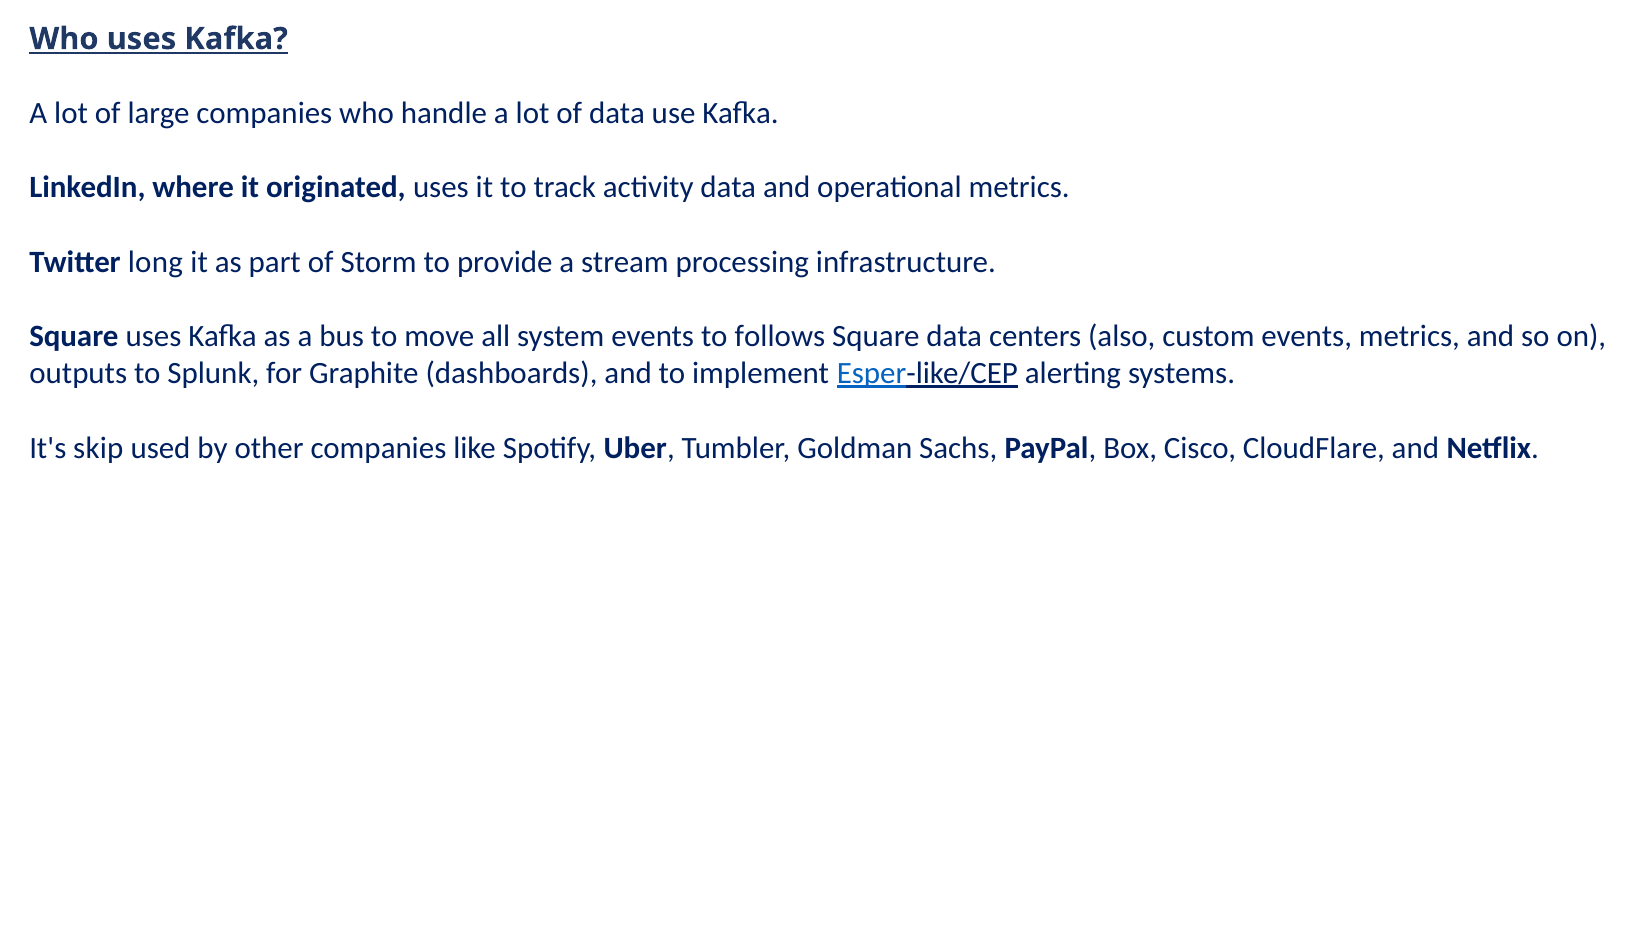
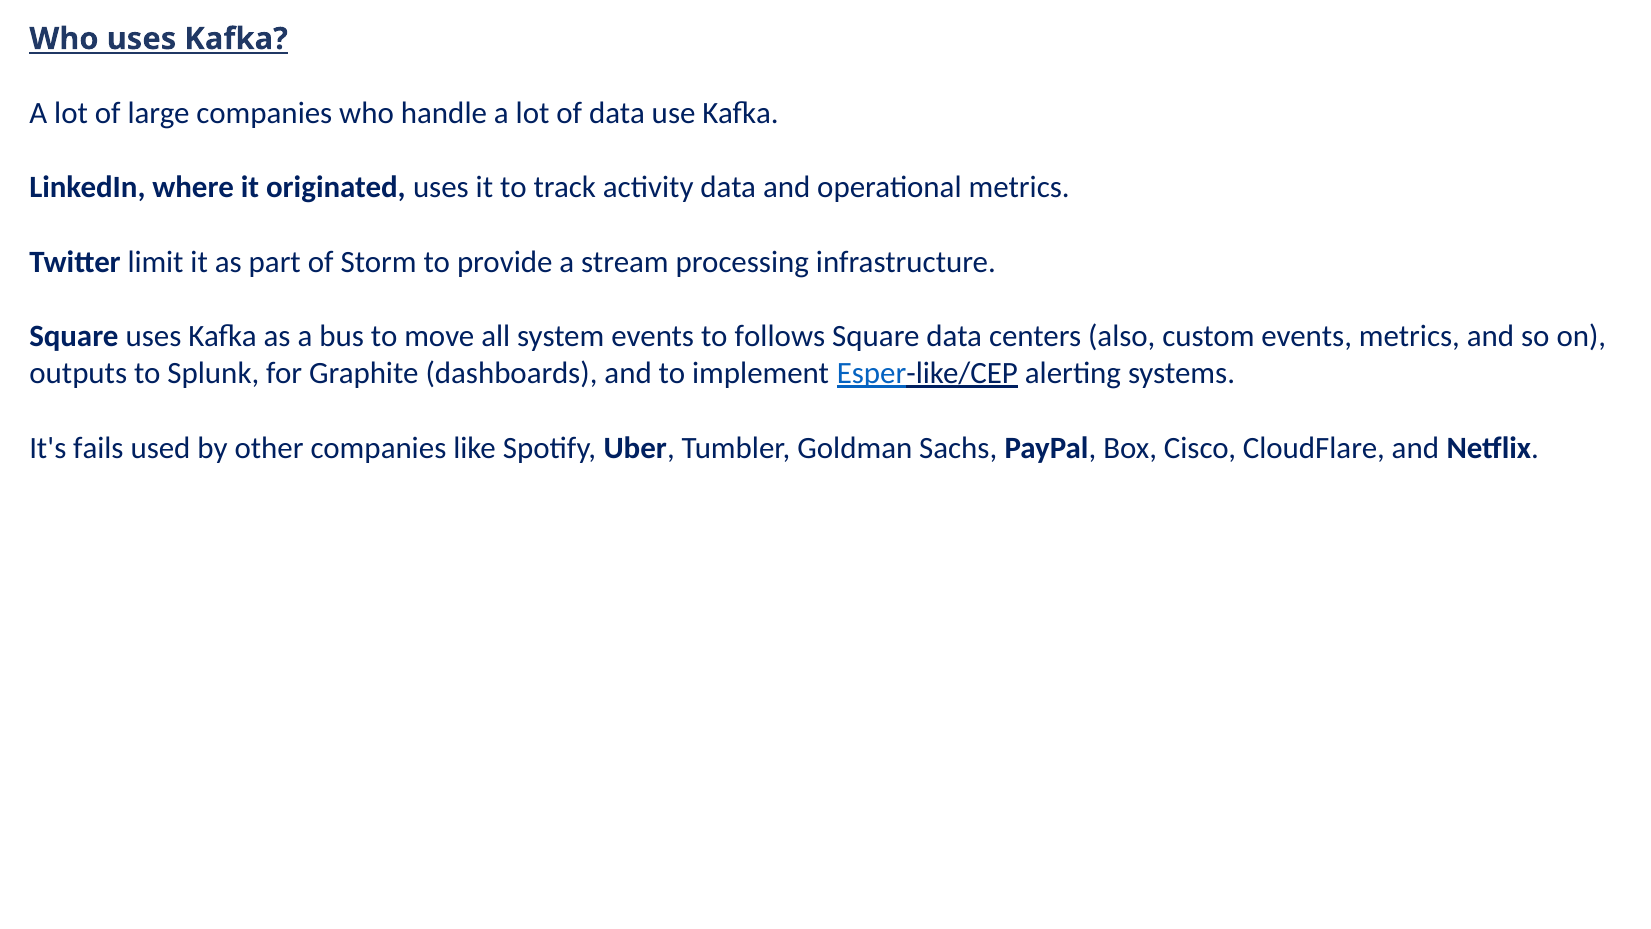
long: long -> limit (156, 262)
skip: skip -> fails (98, 448)
